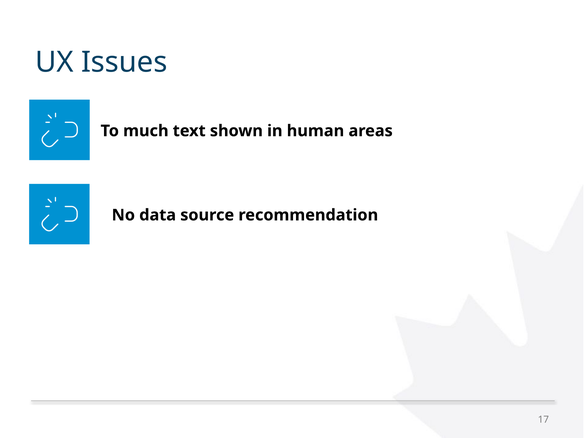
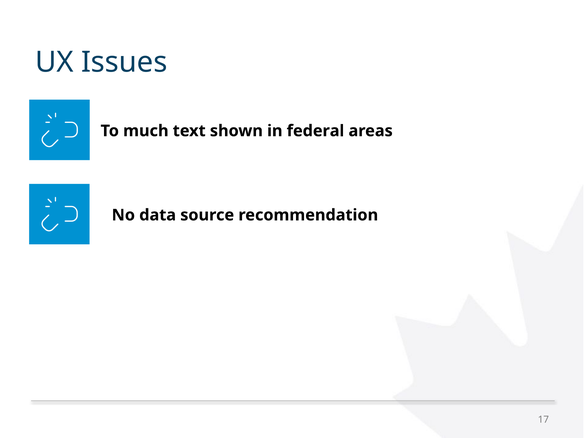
human: human -> federal (316, 131)
